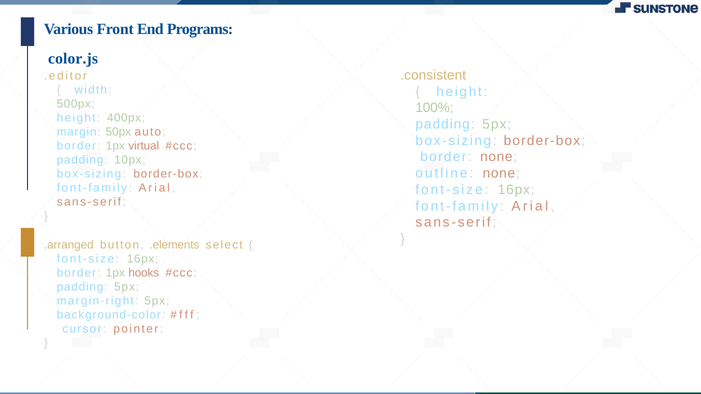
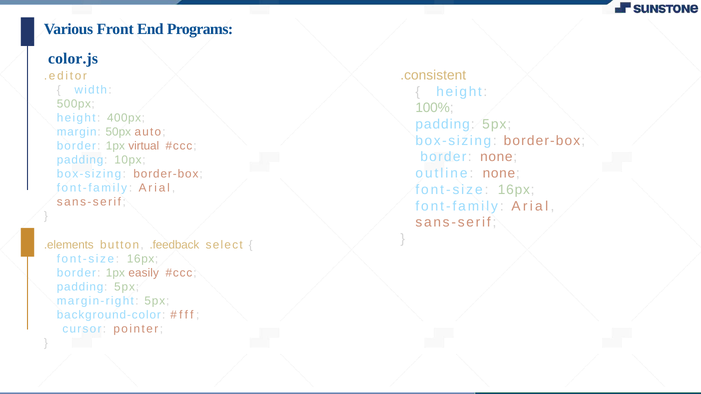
.arranged: .arranged -> .elements (69, 245)
.elements: .elements -> .feedback (174, 245)
hooks: hooks -> easily (144, 273)
